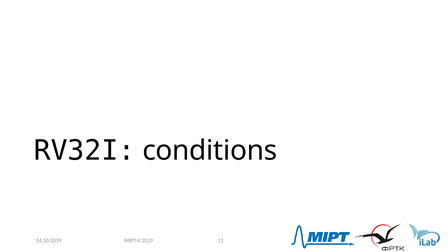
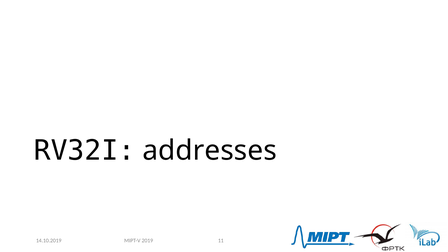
conditions: conditions -> addresses (210, 151)
